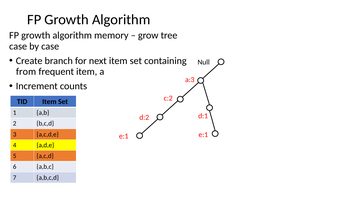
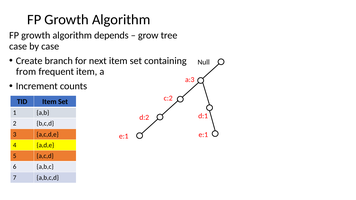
memory: memory -> depends (111, 35)
